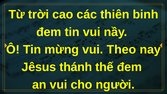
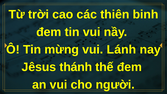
Theo: Theo -> Lánh (121, 49)
